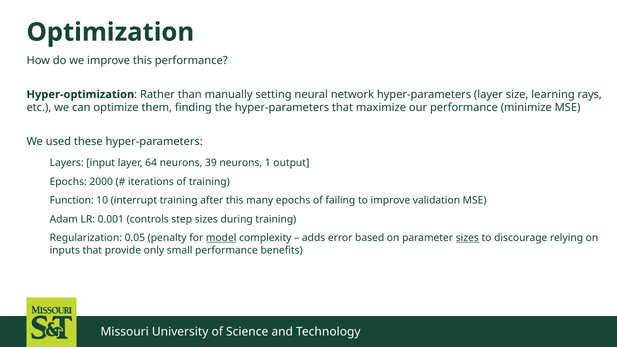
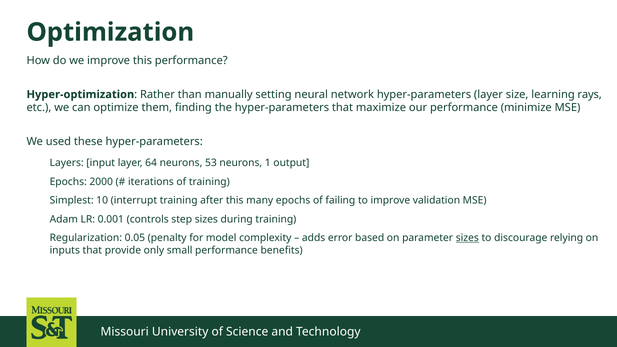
39: 39 -> 53 (211, 163)
Function: Function -> Simplest (72, 200)
model underline: present -> none (221, 238)
